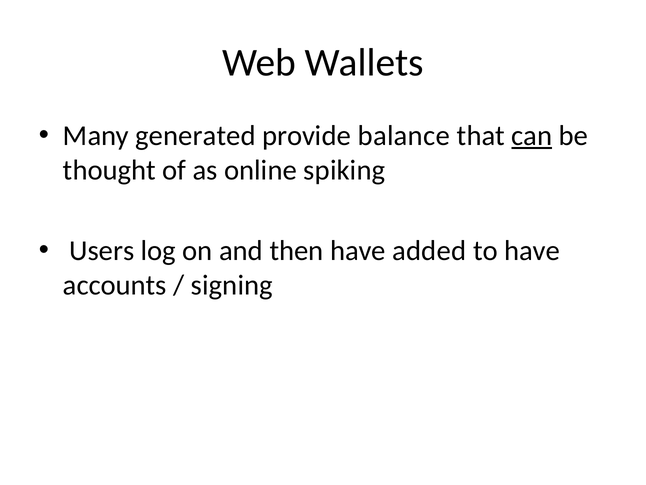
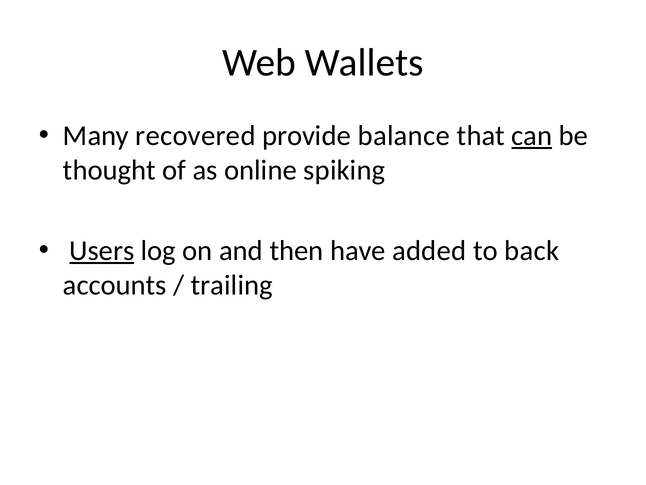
generated: generated -> recovered (195, 136)
Users underline: none -> present (102, 250)
to have: have -> back (532, 250)
signing: signing -> trailing (232, 285)
